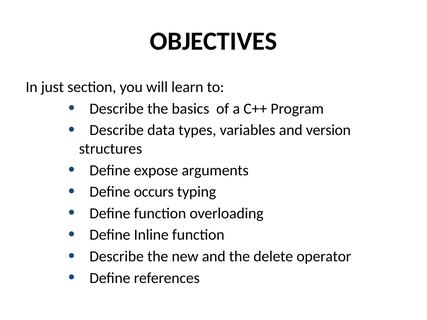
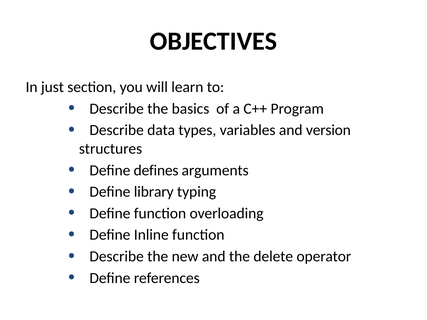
expose: expose -> defines (156, 170)
occurs: occurs -> library (154, 192)
